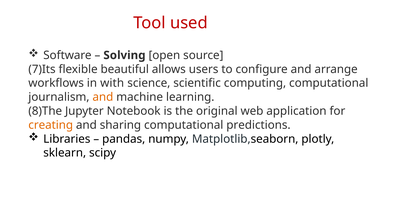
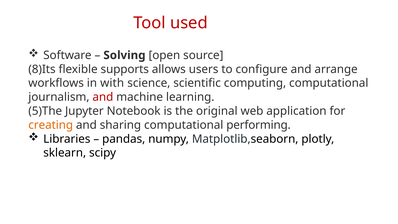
7)Its: 7)Its -> 8)Its (42, 69)
beautiful: beautiful -> supports (125, 69)
and colour: orange -> red (103, 97)
8)The: 8)The -> 5)The (45, 111)
predictions: predictions -> performing (259, 125)
